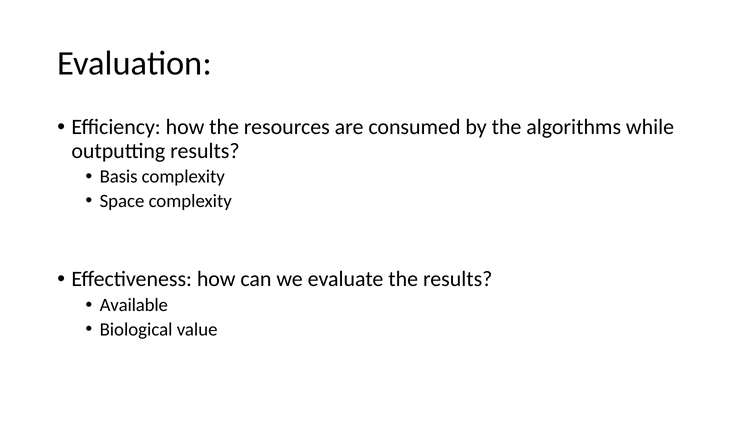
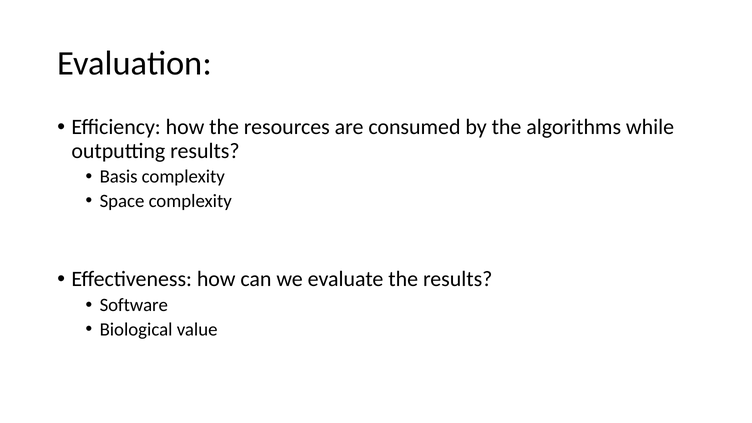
Available: Available -> Software (134, 305)
